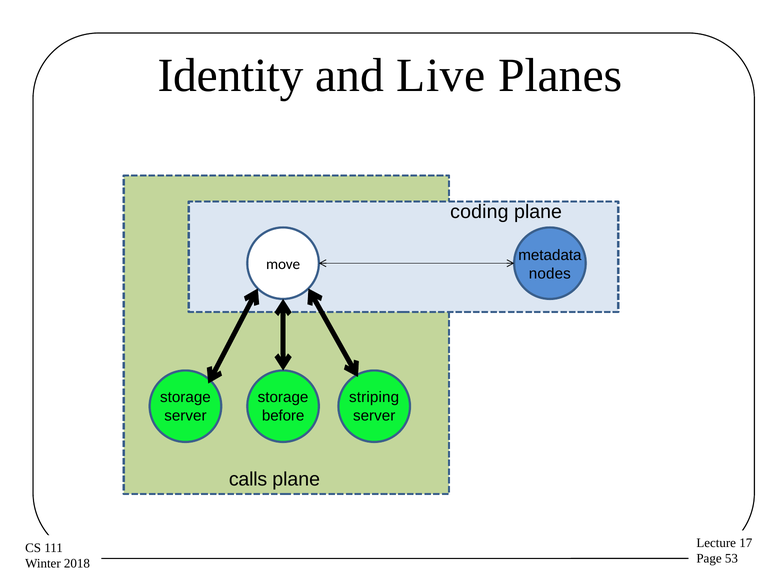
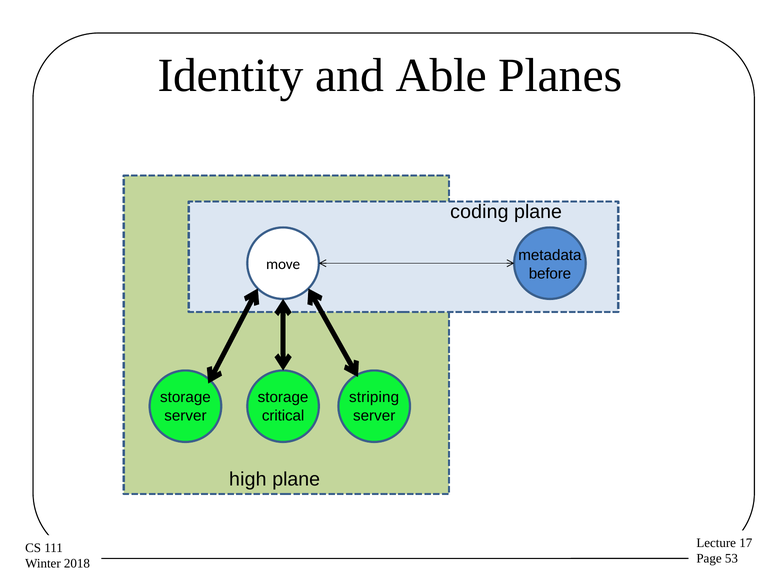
Live: Live -> Able (441, 76)
nodes: nodes -> before (550, 274)
before: before -> critical (283, 416)
calls: calls -> high (248, 480)
